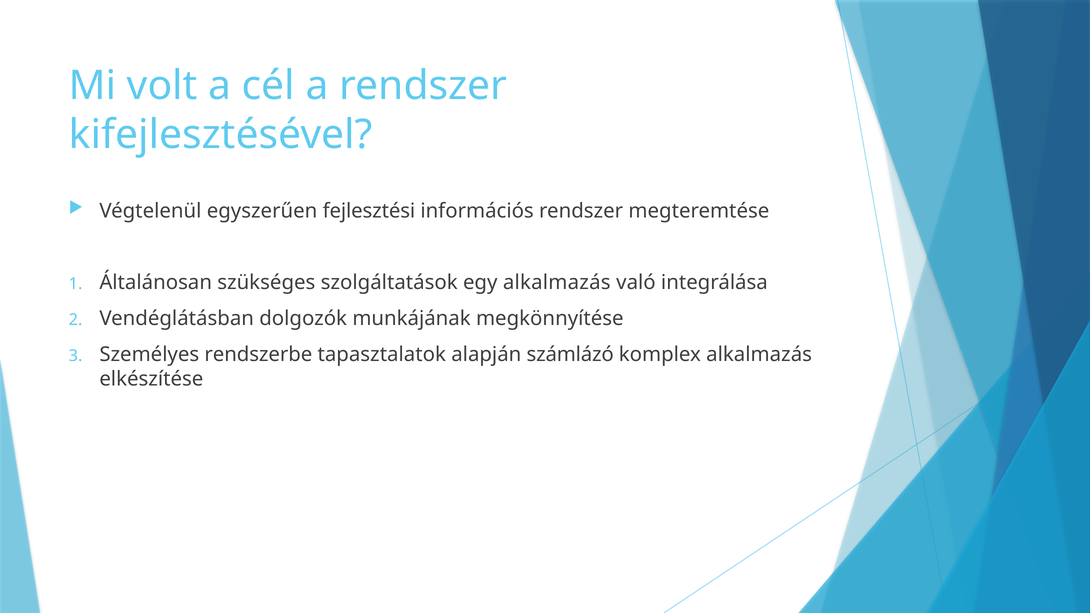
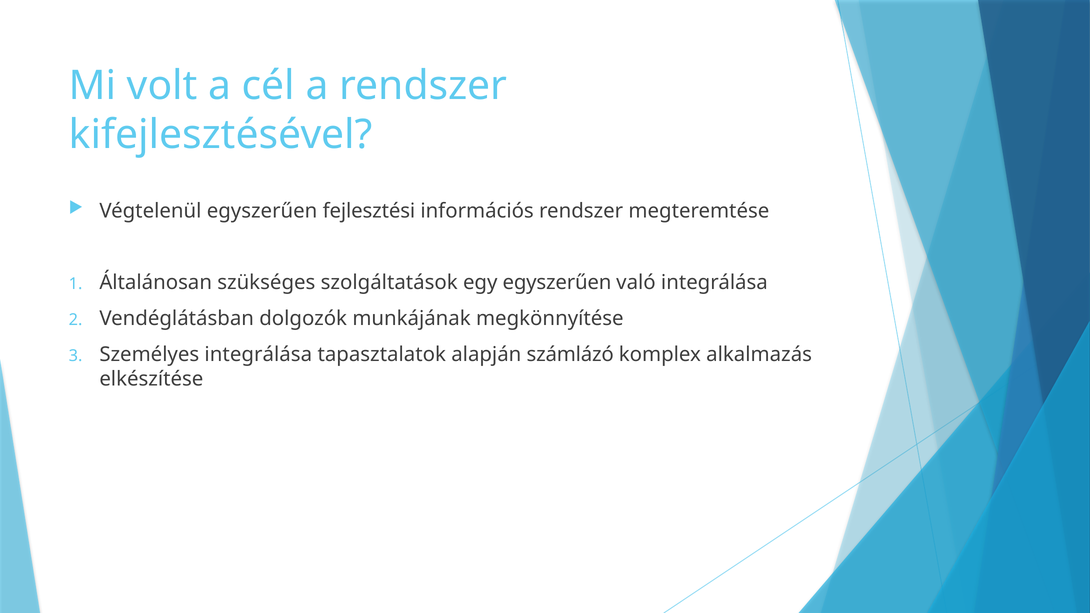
egy alkalmazás: alkalmazás -> egyszerűen (557, 283)
Személyes rendszerbe: rendszerbe -> integrálása (258, 354)
